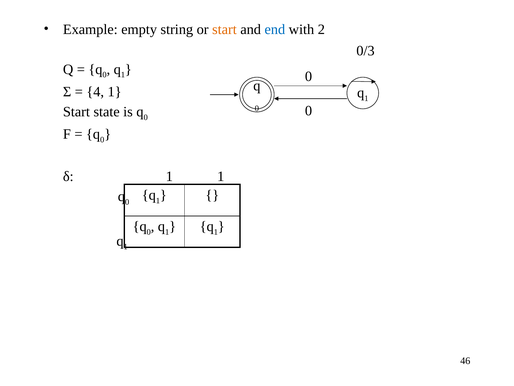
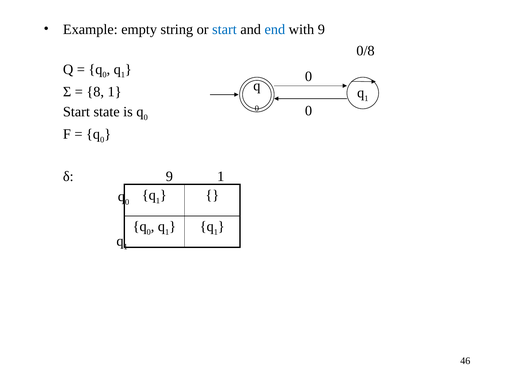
start colour: orange -> blue (224, 29)
with 2: 2 -> 9 (321, 29)
0/3: 0/3 -> 0/8 (365, 51)
4: 4 -> 8 (95, 92)
δ 1: 1 -> 9 (169, 176)
